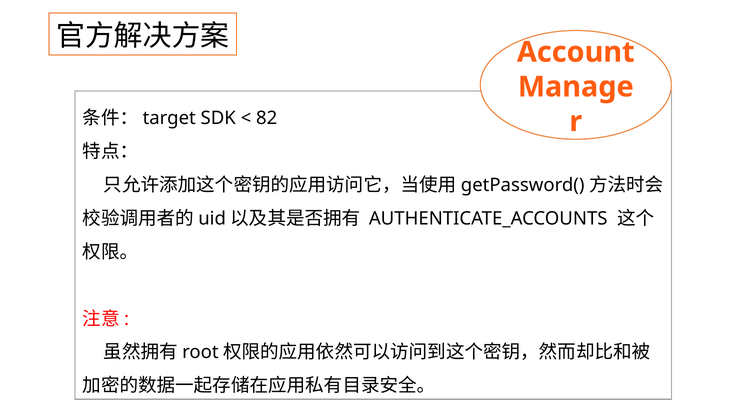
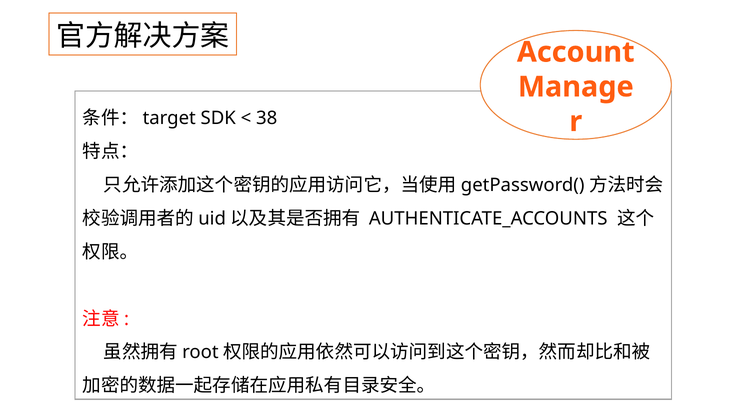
82: 82 -> 38 (267, 118)
